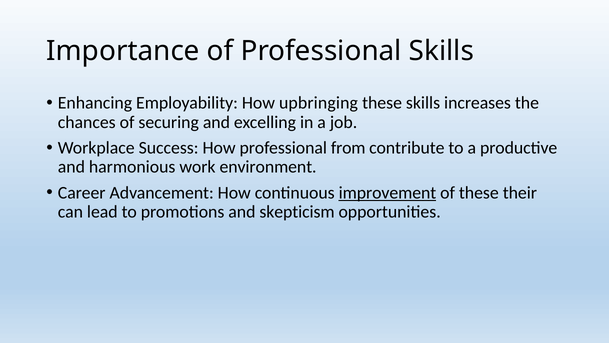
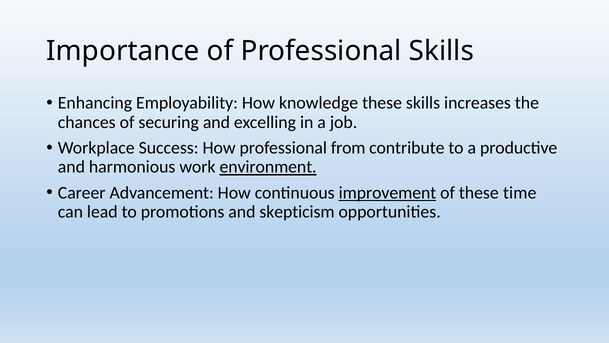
upbringing: upbringing -> knowledge (319, 103)
environment underline: none -> present (268, 167)
their: their -> time (520, 192)
